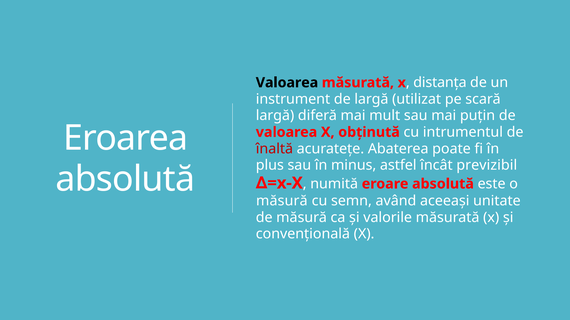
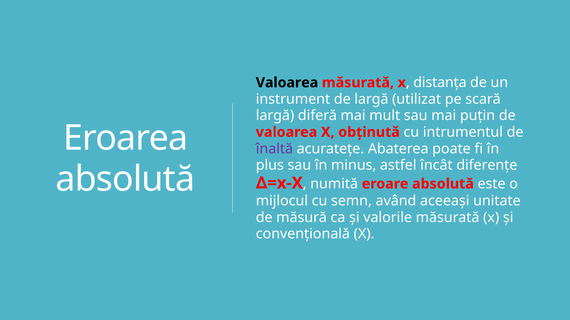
înaltă colour: red -> purple (274, 149)
previzibil: previzibil -> diferențe (487, 165)
măsură: măsură -> mijlocul (282, 201)
